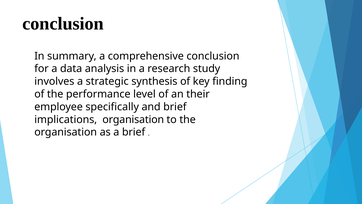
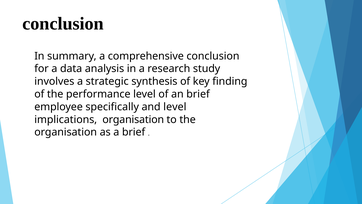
an their: their -> brief (198, 94)
and brief: brief -> level (175, 107)
